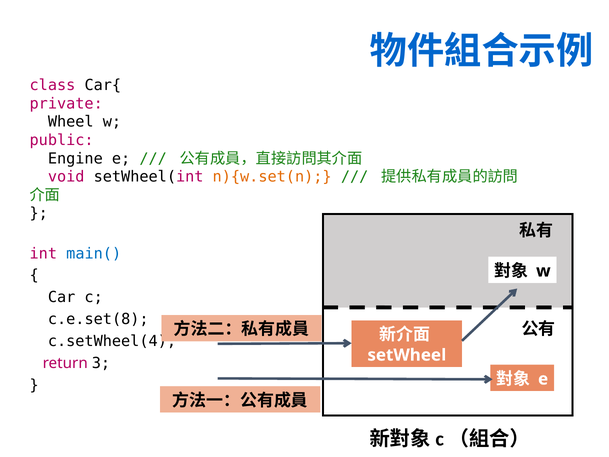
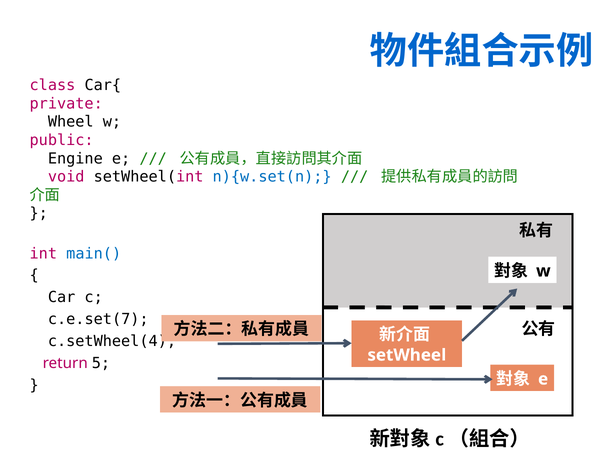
n){w.set(n colour: orange -> blue (272, 177)
c.e.set(8: c.e.set(8 -> c.e.set(7 (98, 319)
3: 3 -> 5 (101, 363)
